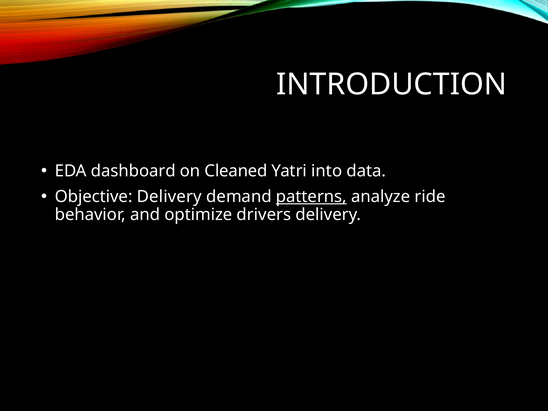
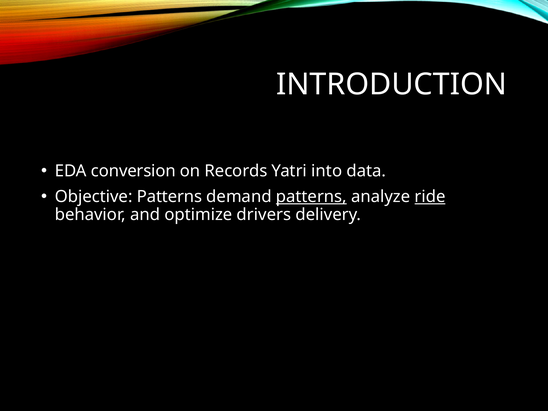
dashboard: dashboard -> conversion (133, 171)
Cleaned: Cleaned -> Records (236, 171)
Objective Delivery: Delivery -> Patterns (169, 197)
ride underline: none -> present (430, 197)
